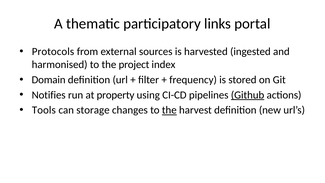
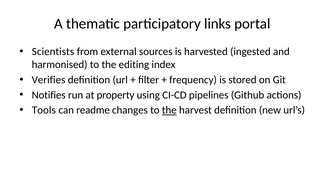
Protocols: Protocols -> Scientists (53, 52)
project: project -> editing (134, 65)
Domain: Domain -> Verifies (49, 80)
Github underline: present -> none (248, 95)
storage: storage -> readme (93, 110)
